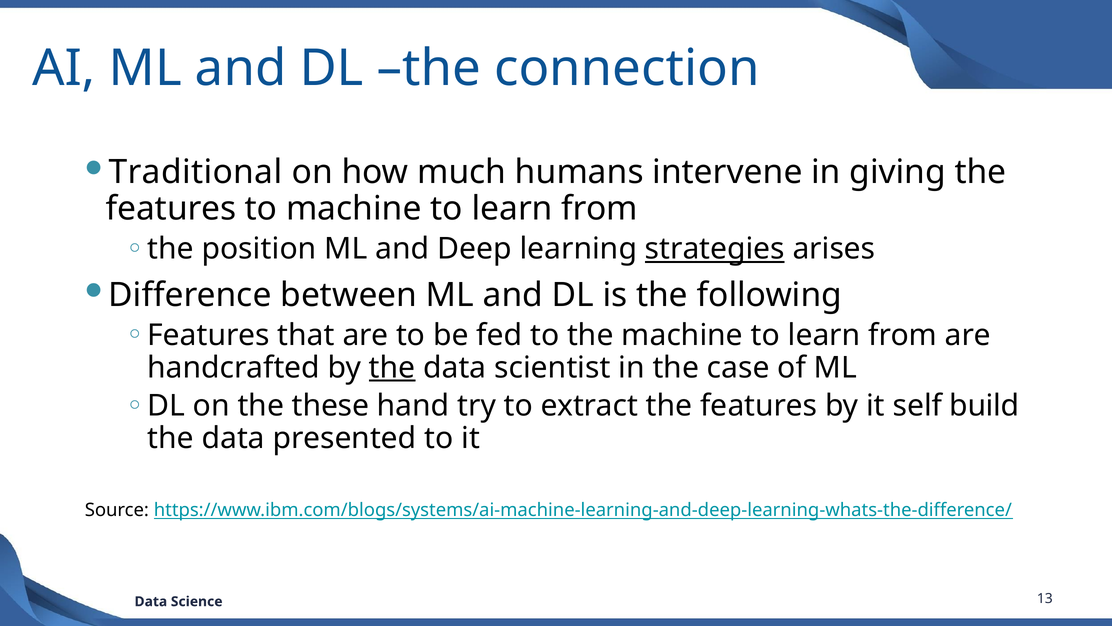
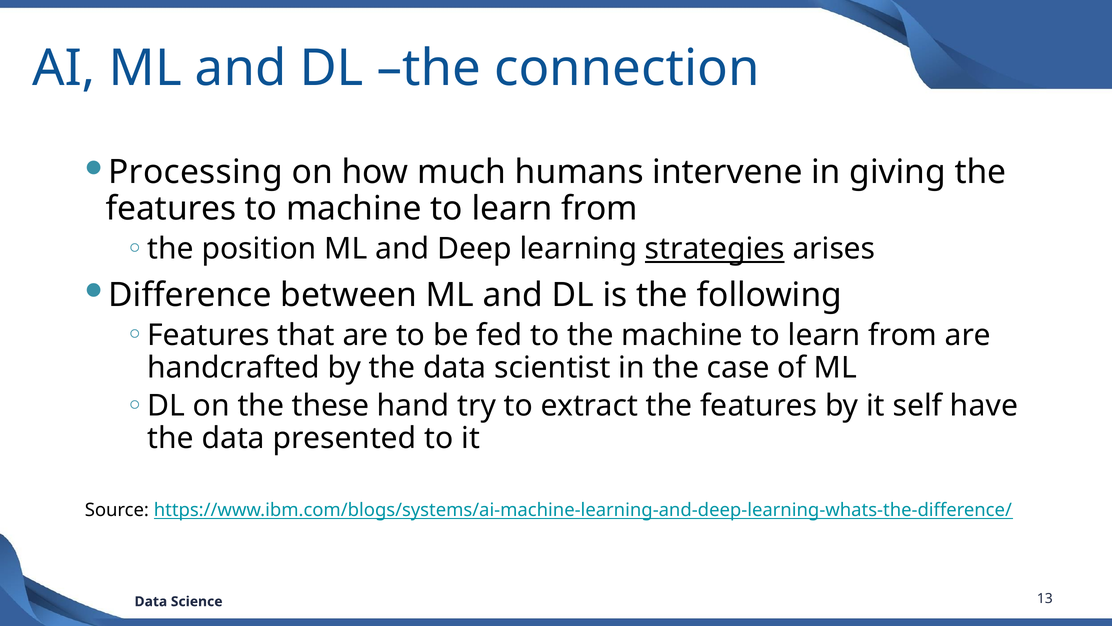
Traditional: Traditional -> Processing (196, 172)
the underline: present -> none (392, 367)
build: build -> have (984, 406)
